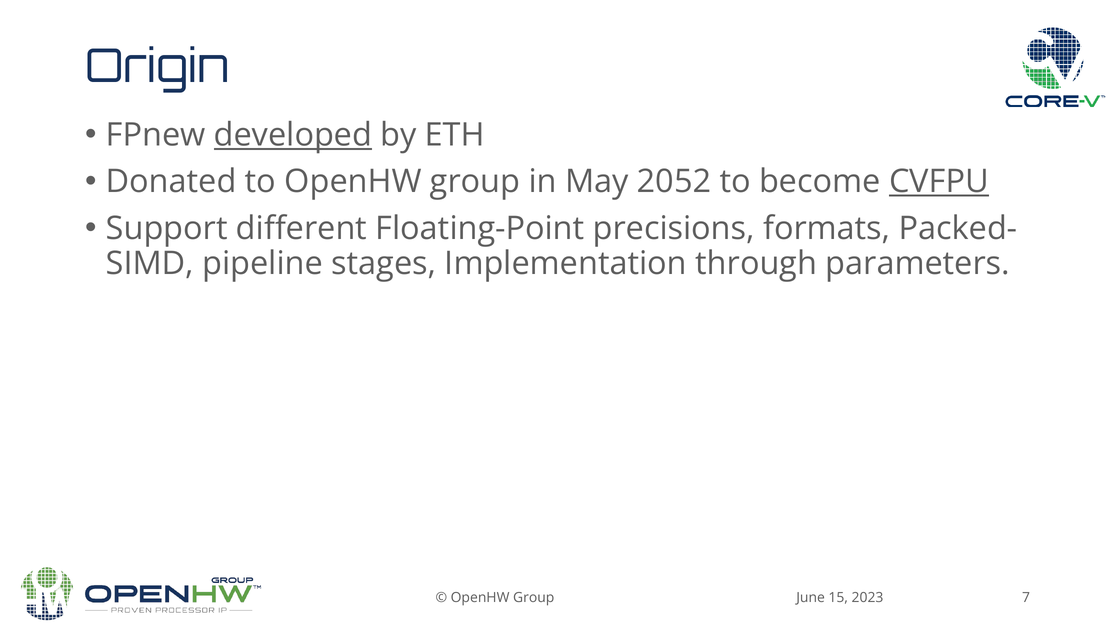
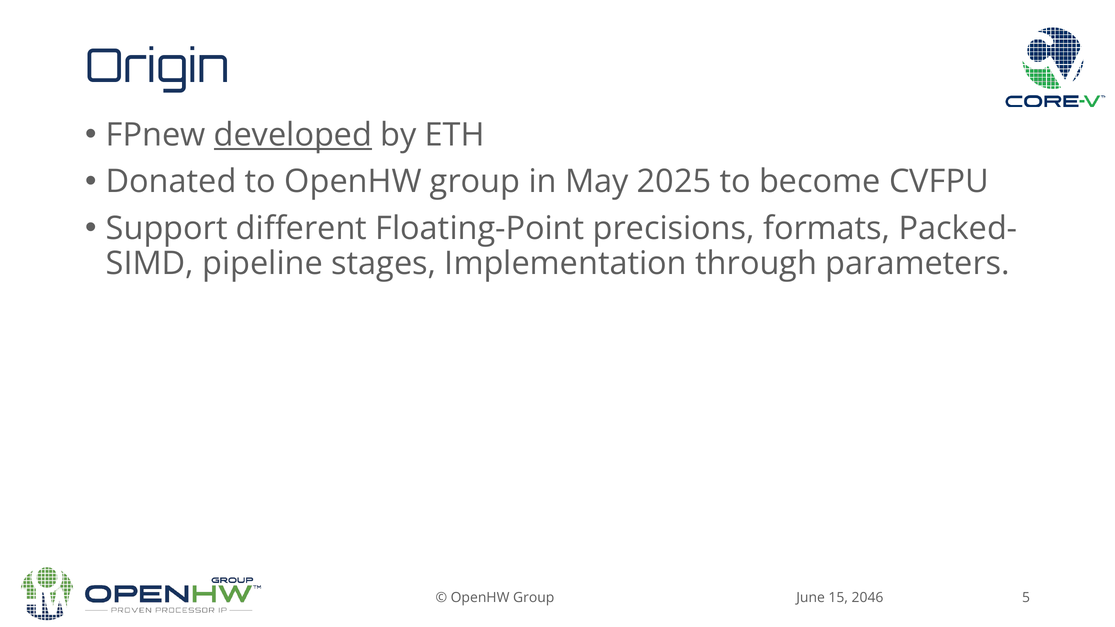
2052: 2052 -> 2025 (674, 182)
CVFPU underline: present -> none (939, 182)
7: 7 -> 5 (1026, 598)
2023: 2023 -> 2046 (868, 598)
